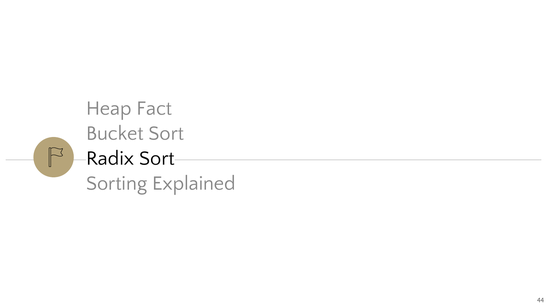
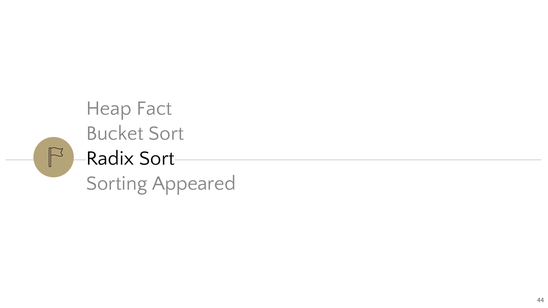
Explained: Explained -> Appeared (194, 183)
